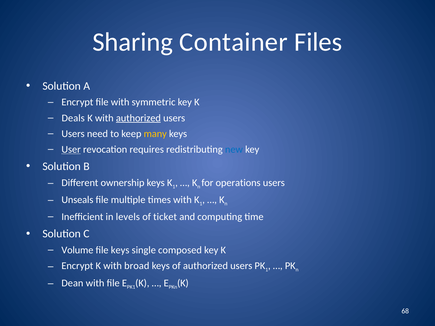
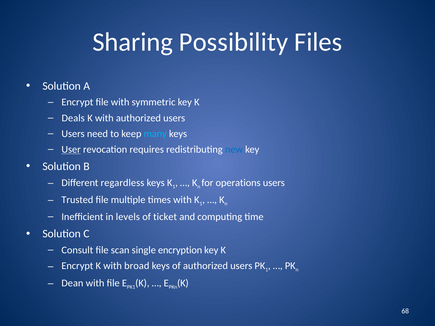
Container: Container -> Possibility (234, 42)
authorized underline: present -> none (138, 118)
many colour: yellow -> light blue (155, 134)
ownership: ownership -> regardless (122, 183)
Unseals: Unseals -> Trusted (77, 200)
Volume: Volume -> Consult (77, 250)
file keys: keys -> scan (120, 250)
composed: composed -> encryption (180, 250)
